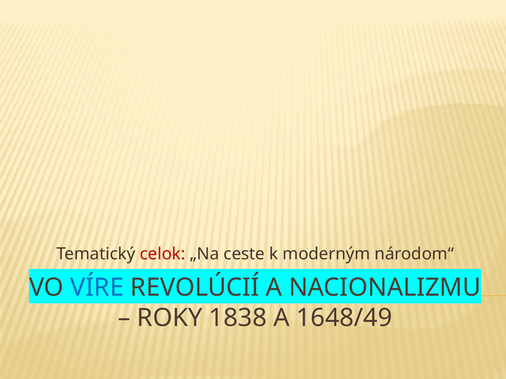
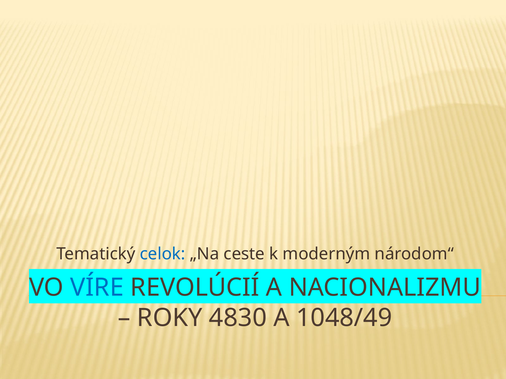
celok colour: red -> blue (163, 254)
1838: 1838 -> 4830 (238, 318)
1648/49: 1648/49 -> 1048/49 (344, 318)
